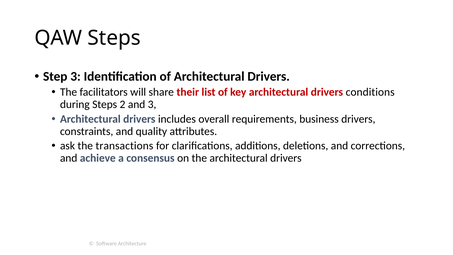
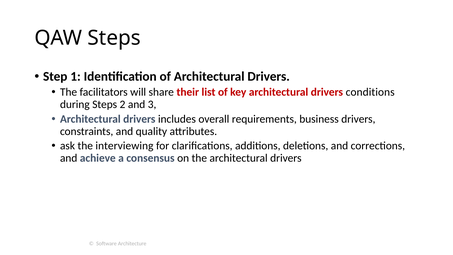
Step 3: 3 -> 1 (76, 77)
transactions: transactions -> interviewing (124, 146)
